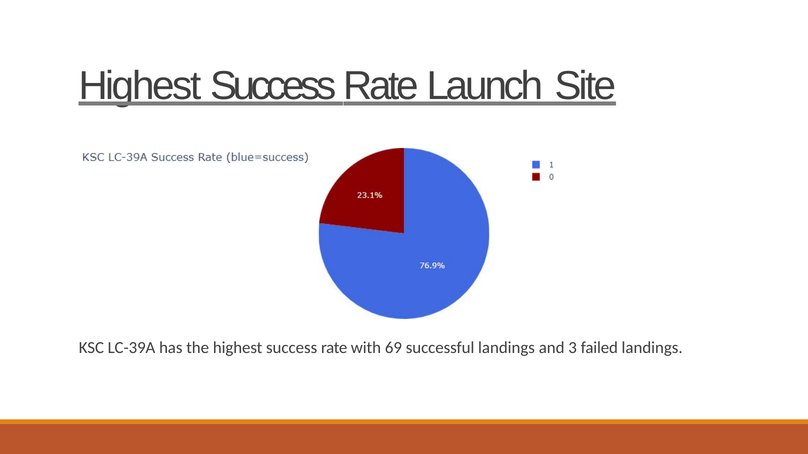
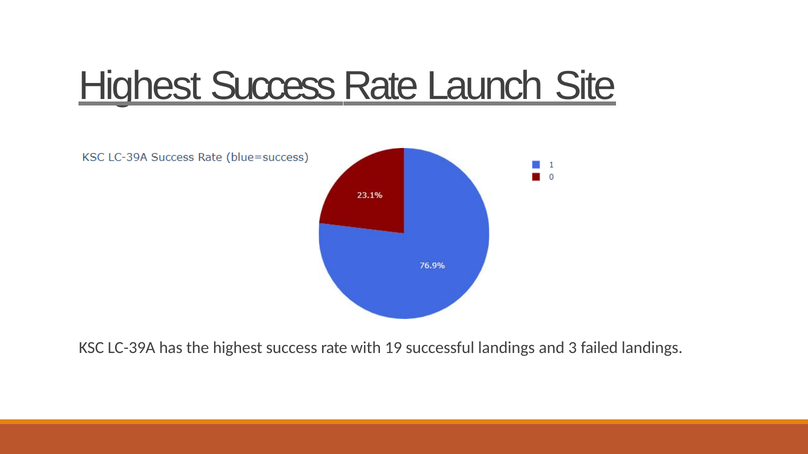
69: 69 -> 19 (393, 348)
